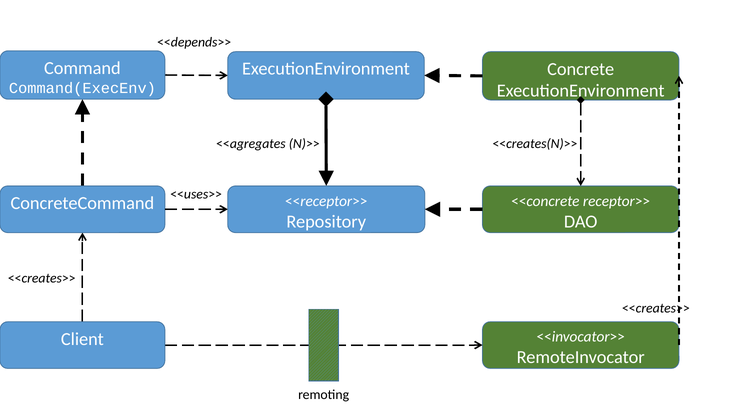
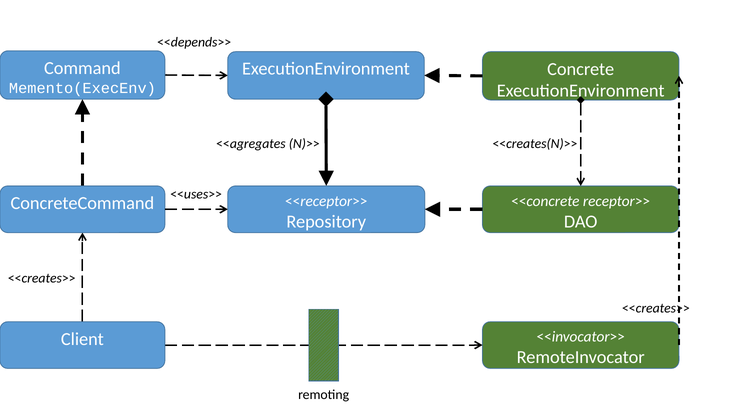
Command(ExecEnv: Command(ExecEnv -> Memento(ExecEnv (82, 88)
